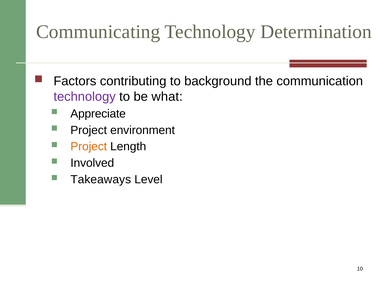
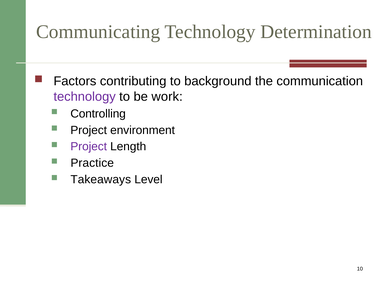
what: what -> work (167, 97)
Appreciate: Appreciate -> Controlling (98, 114)
Project colour: orange -> purple (89, 147)
Involved: Involved -> Practice (92, 163)
